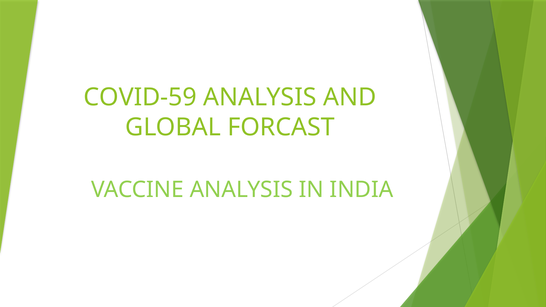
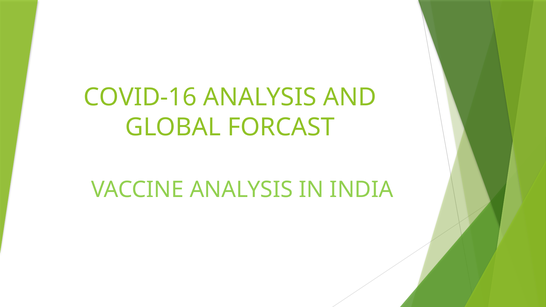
COVID-59: COVID-59 -> COVID-16 (140, 97)
